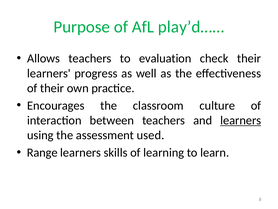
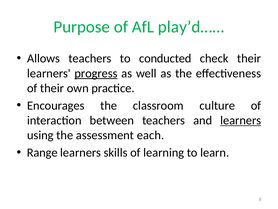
evaluation: evaluation -> conducted (165, 58)
progress underline: none -> present (96, 73)
used: used -> each (151, 135)
